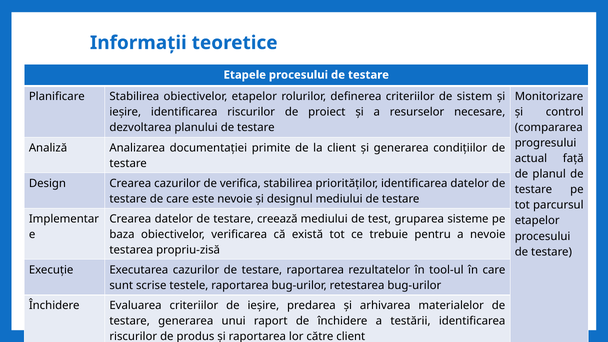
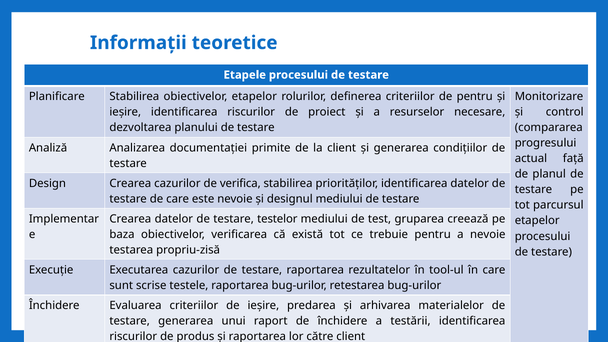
de sistem: sistem -> pentru (475, 97)
creează: creează -> testelor (277, 219)
sisteme: sisteme -> creează (468, 219)
